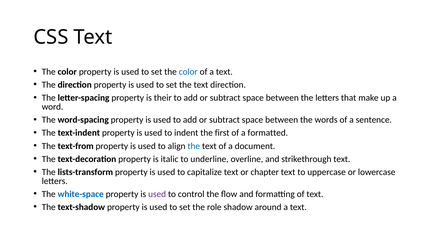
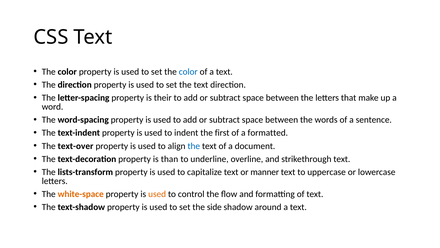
text-from: text-from -> text-over (76, 146)
italic: italic -> than (170, 159)
chapter: chapter -> manner (265, 172)
white-space colour: blue -> orange (81, 194)
used colour: purple -> orange (157, 194)
role: role -> side (214, 207)
